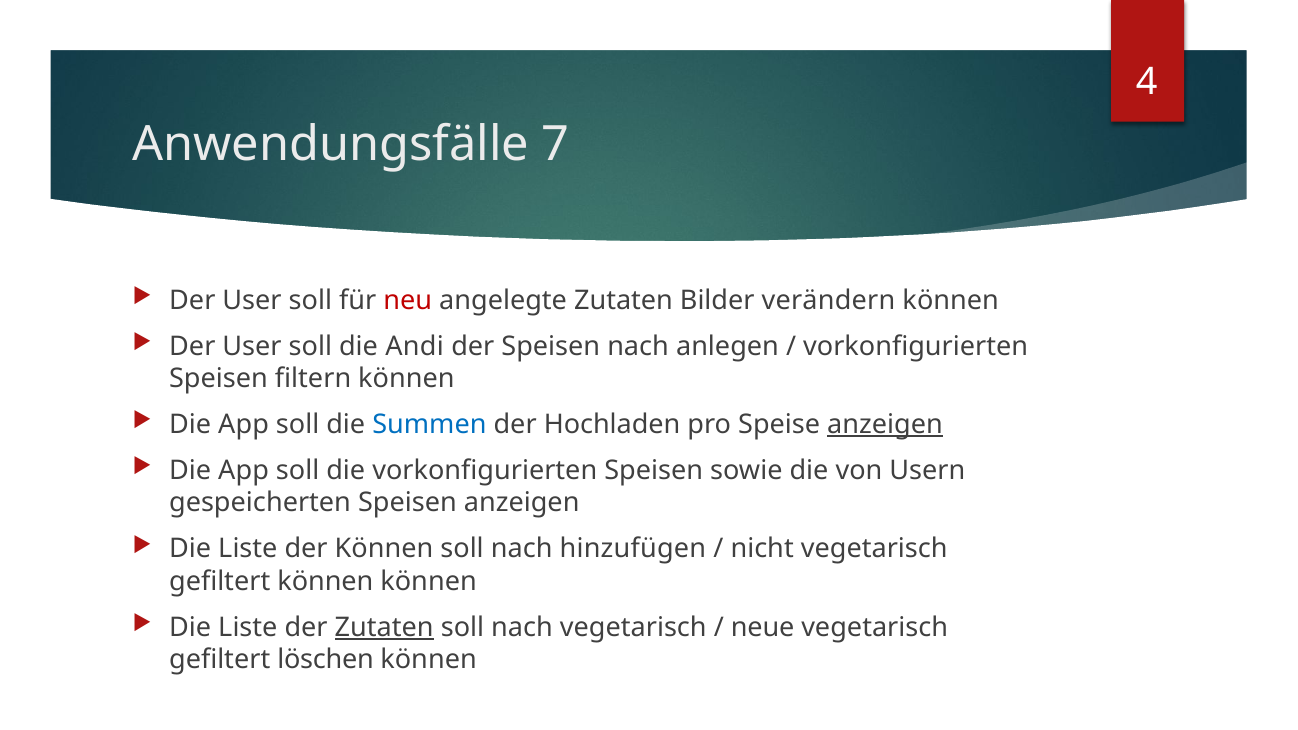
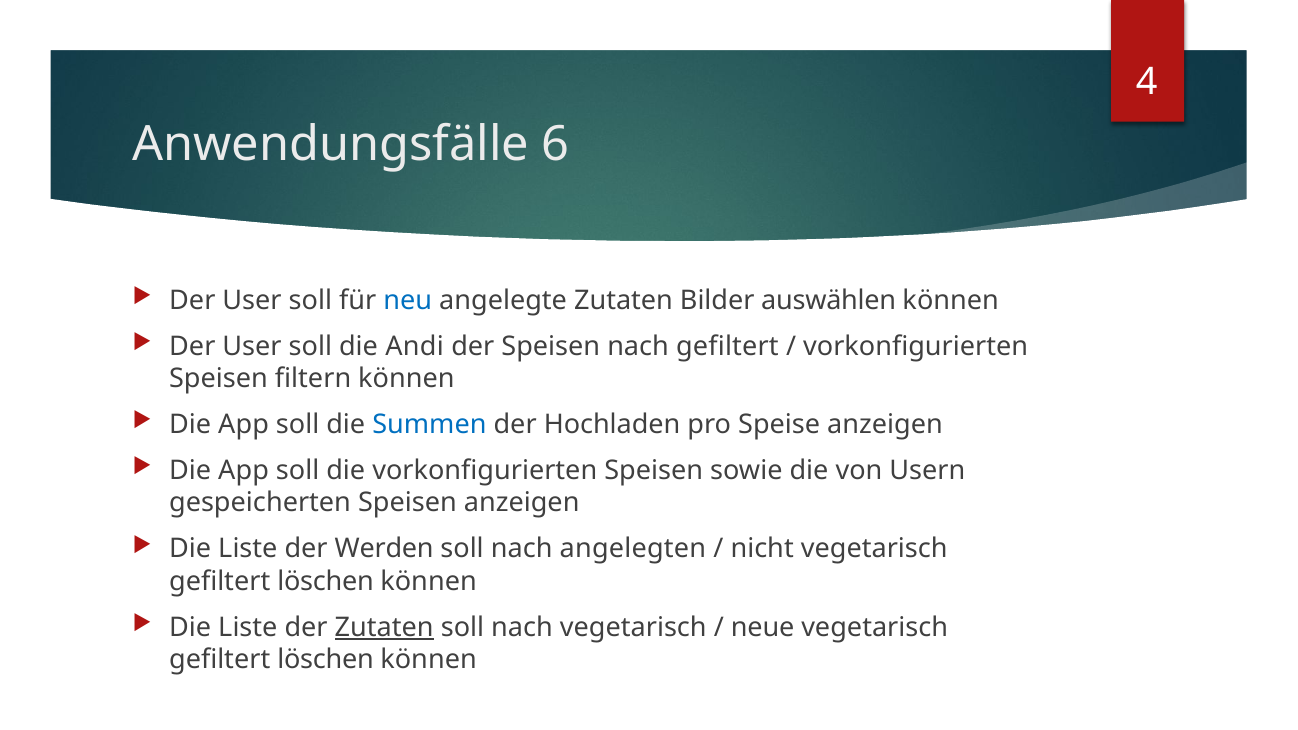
7: 7 -> 6 (556, 145)
neu colour: red -> blue (408, 300)
verändern: verändern -> auswählen (829, 300)
nach anlegen: anlegen -> gefiltert (727, 346)
anzeigen underline: present -> none (885, 425)
der Können: Können -> Werden (384, 549)
hinzufügen: hinzufügen -> angelegten (633, 549)
können: können -> löschen (326, 582)
